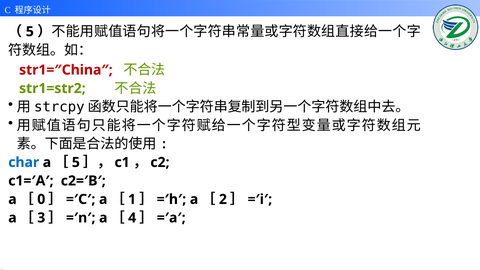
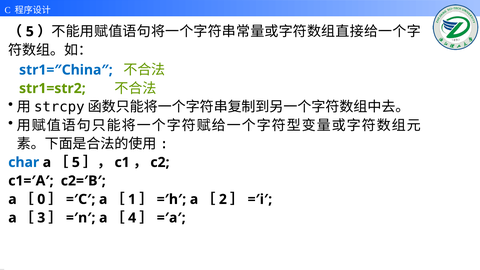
str1=″China″ colour: red -> blue (66, 70)
